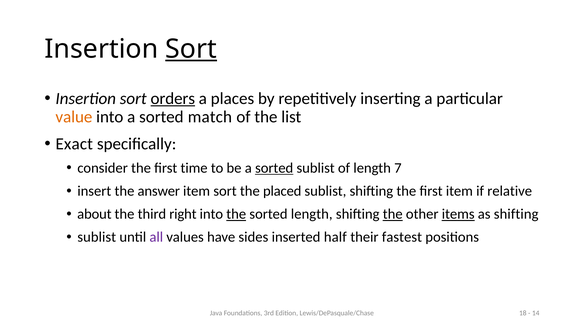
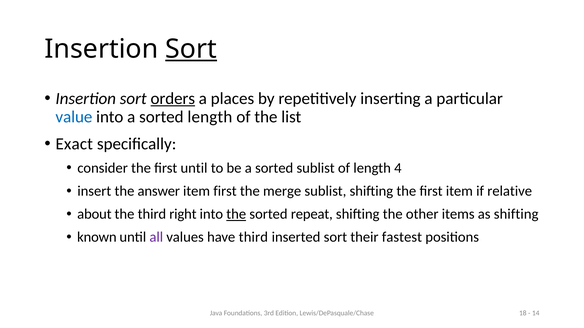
value colour: orange -> blue (74, 117)
sorted match: match -> length (210, 117)
first time: time -> until (194, 168)
sorted underline: present -> none (274, 168)
7: 7 -> 4 (398, 168)
item sort: sort -> first (225, 191)
placed: placed -> merge (282, 191)
sorted length: length -> repeat (312, 214)
the underline: present -> none (393, 214)
items underline: present -> none (458, 214)
sublist: sublist -> known (97, 238)
have sides: sides -> third (253, 238)
inserted half: half -> sort (335, 238)
